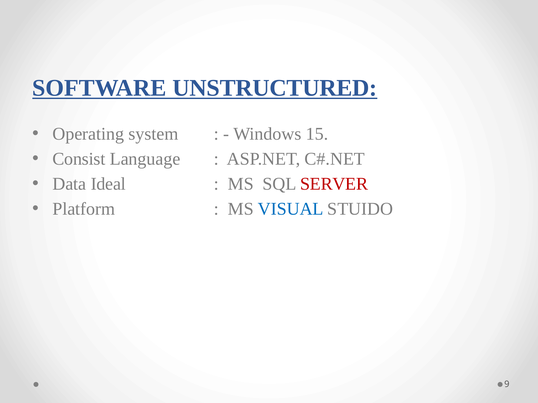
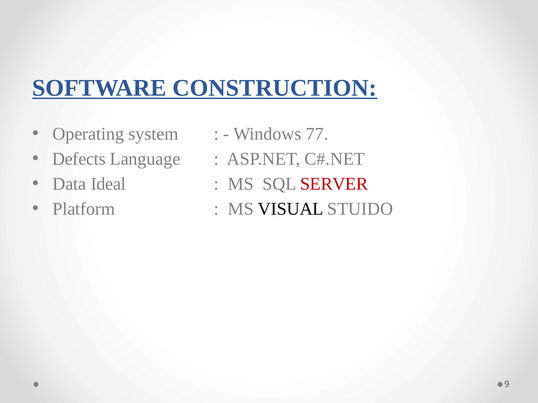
UNSTRUCTURED: UNSTRUCTURED -> CONSTRUCTION (275, 88)
15: 15 -> 77 (317, 134)
Consist: Consist -> Defects (79, 159)
VISUAL colour: blue -> black (291, 209)
